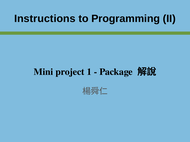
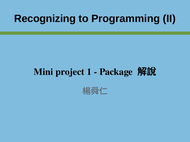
Instructions: Instructions -> Recognizing (45, 19)
